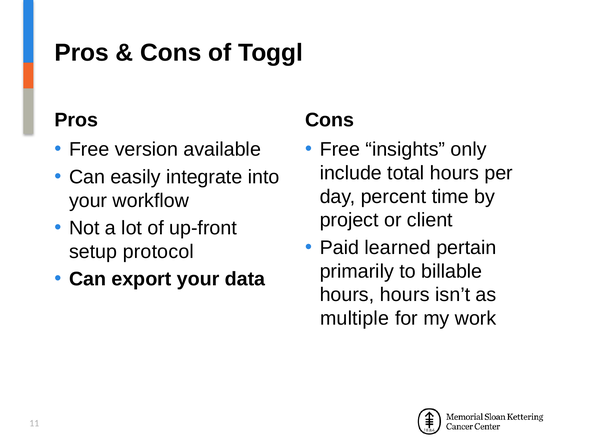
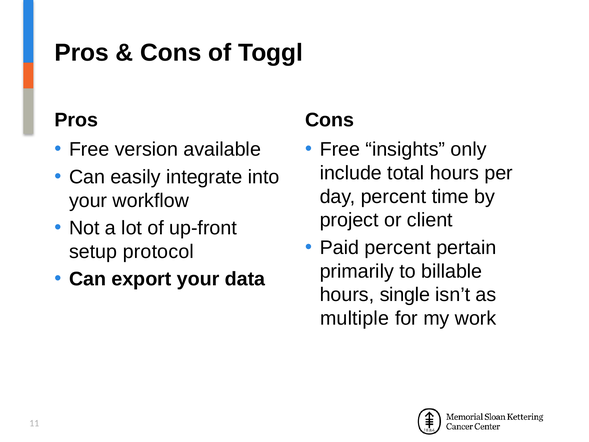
Paid learned: learned -> percent (398, 248)
hours hours: hours -> single (405, 295)
